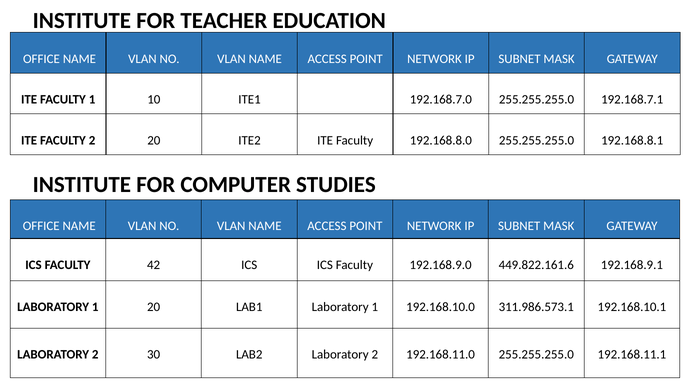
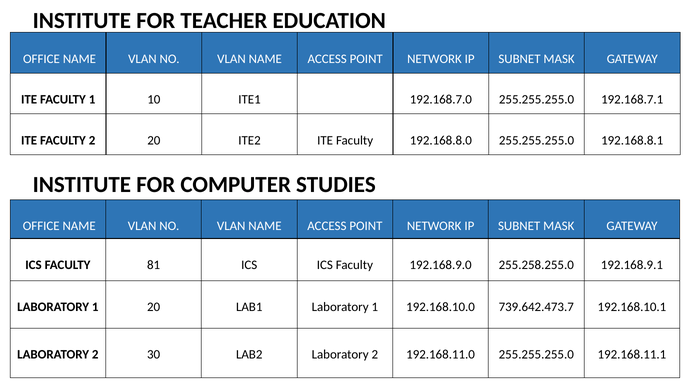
42: 42 -> 81 (154, 265)
449.822.161.6: 449.822.161.6 -> 255.258.255.0 (536, 265)
311.986.573.1: 311.986.573.1 -> 739.642.473.7 (536, 307)
